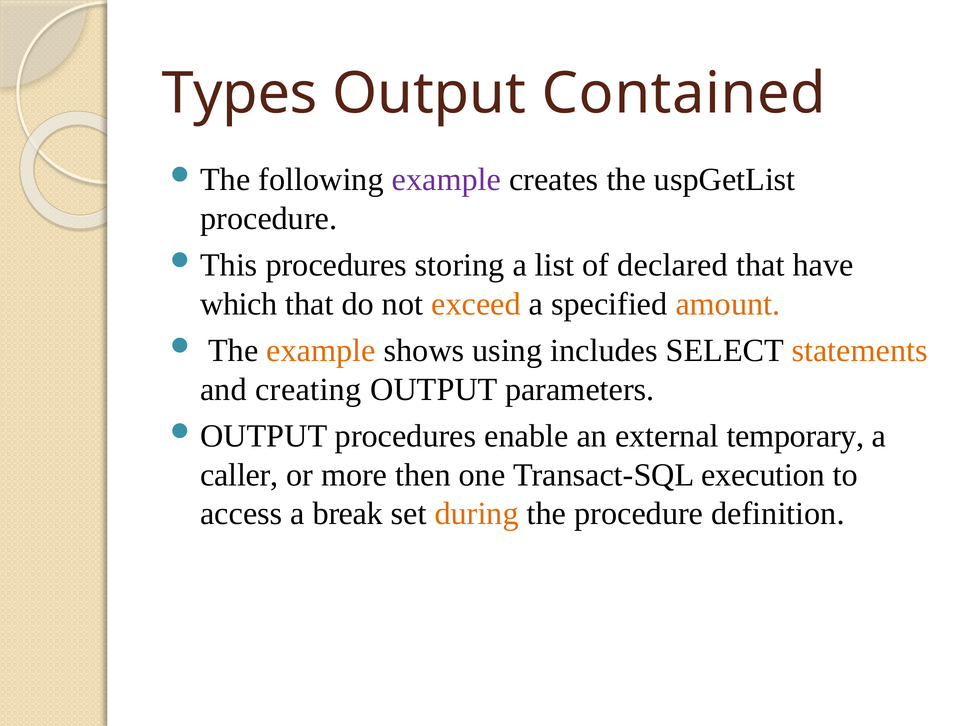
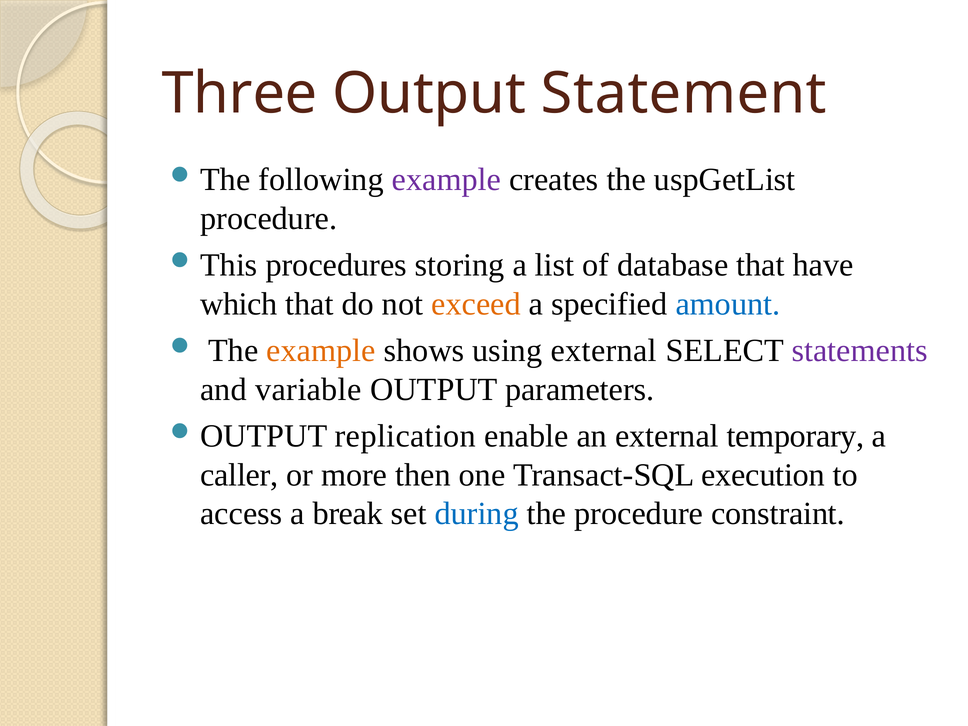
Types: Types -> Three (240, 94)
Contained: Contained -> Statement (684, 94)
declared: declared -> database (673, 265)
amount colour: orange -> blue (728, 304)
using includes: includes -> external (604, 351)
statements colour: orange -> purple (860, 351)
creating: creating -> variable (308, 389)
procedures: procedures -> replication (405, 436)
during colour: orange -> blue (477, 514)
definition: definition -> constraint (778, 514)
